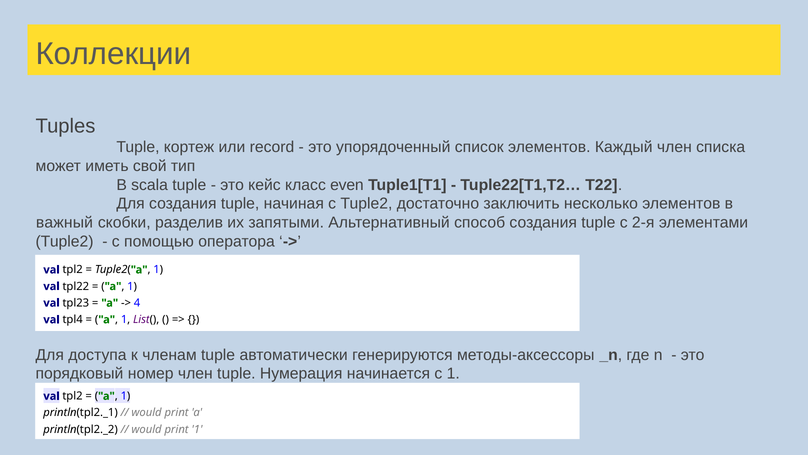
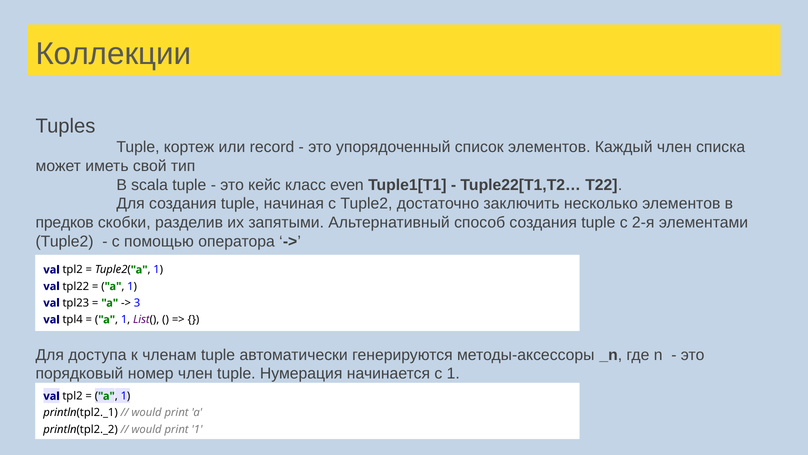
важный: важный -> предков (65, 222)
4: 4 -> 3 (137, 303)
